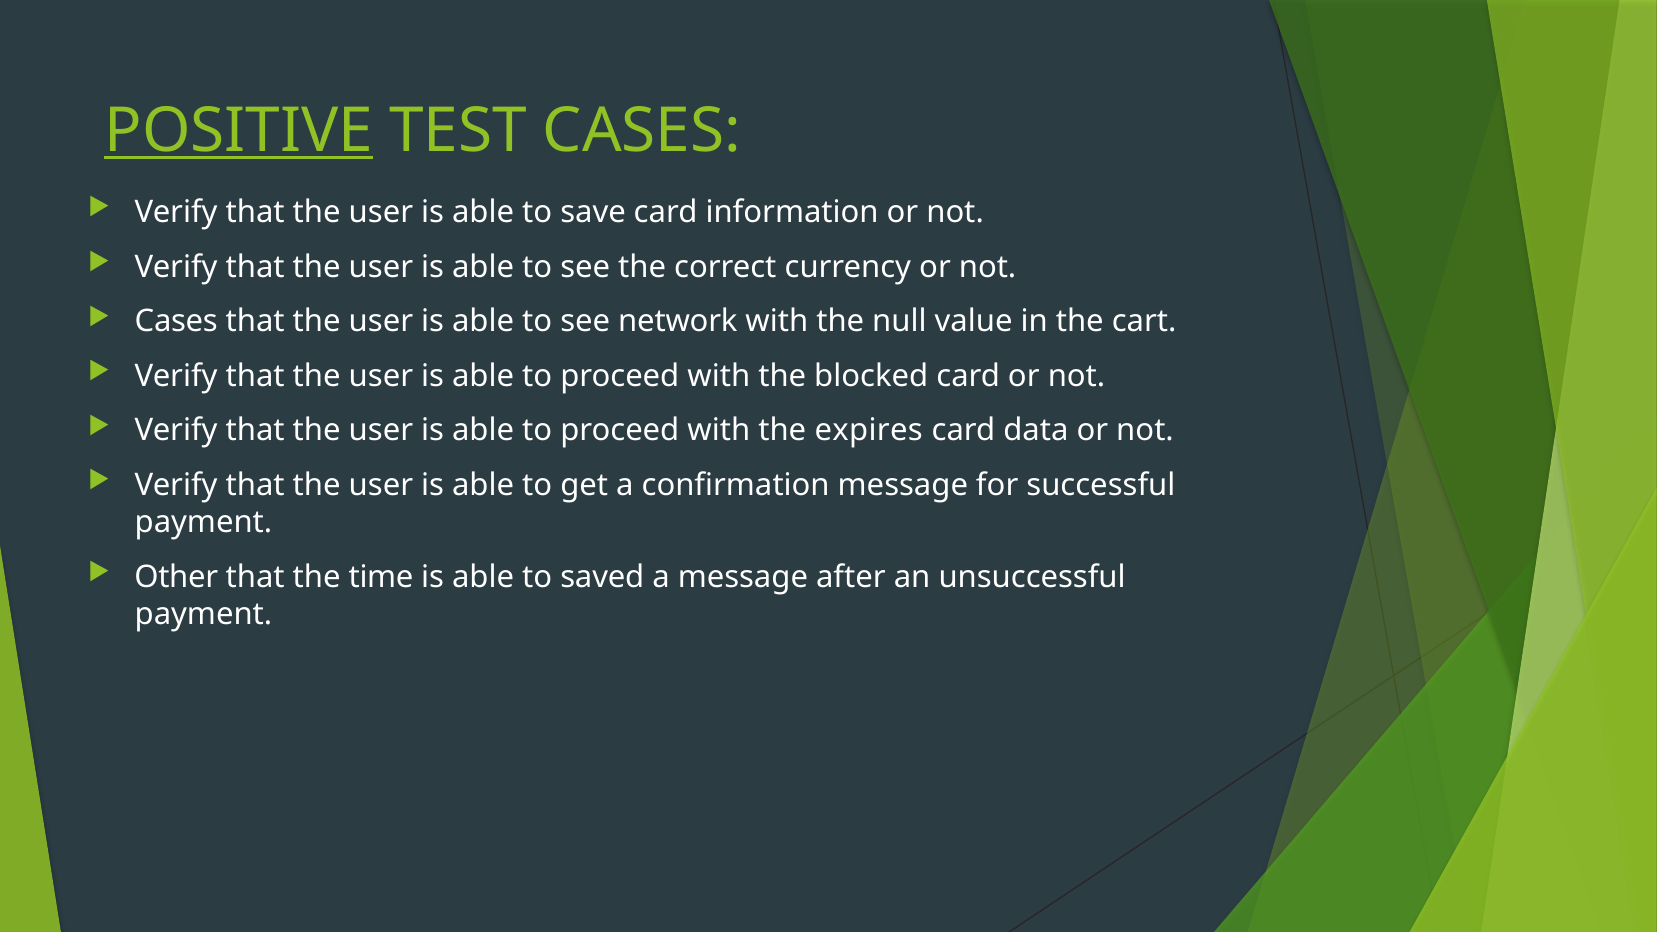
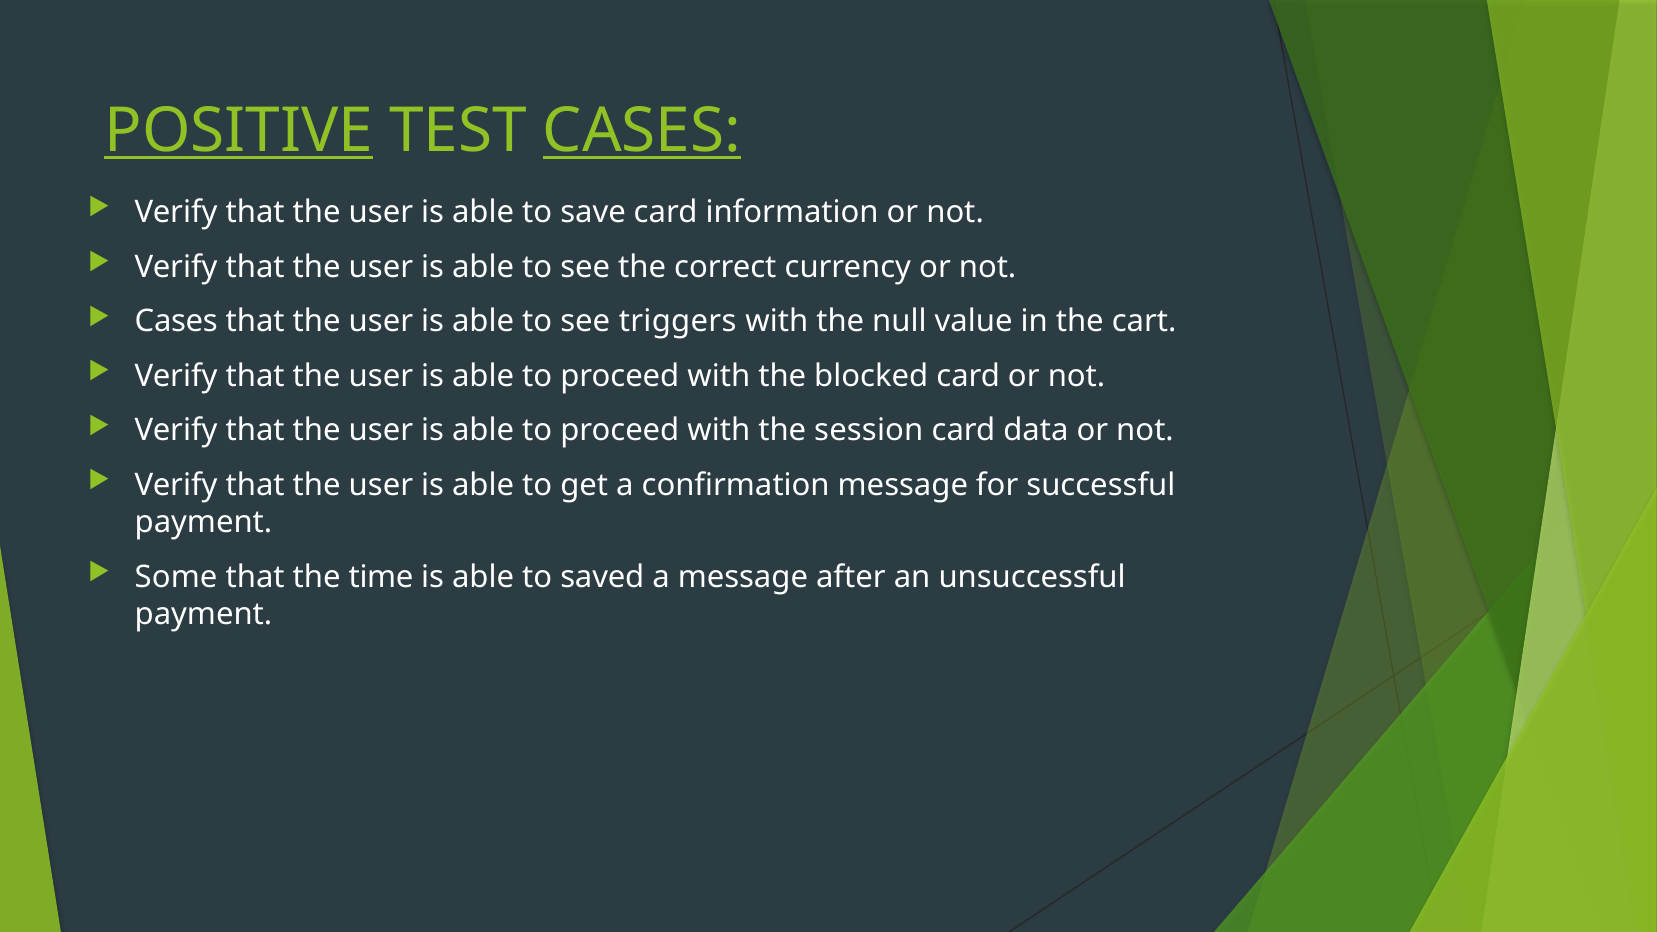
CASES underline: none -> present (642, 131)
network: network -> triggers (678, 321)
expires: expires -> session (869, 431)
Other: Other -> Some (176, 577)
